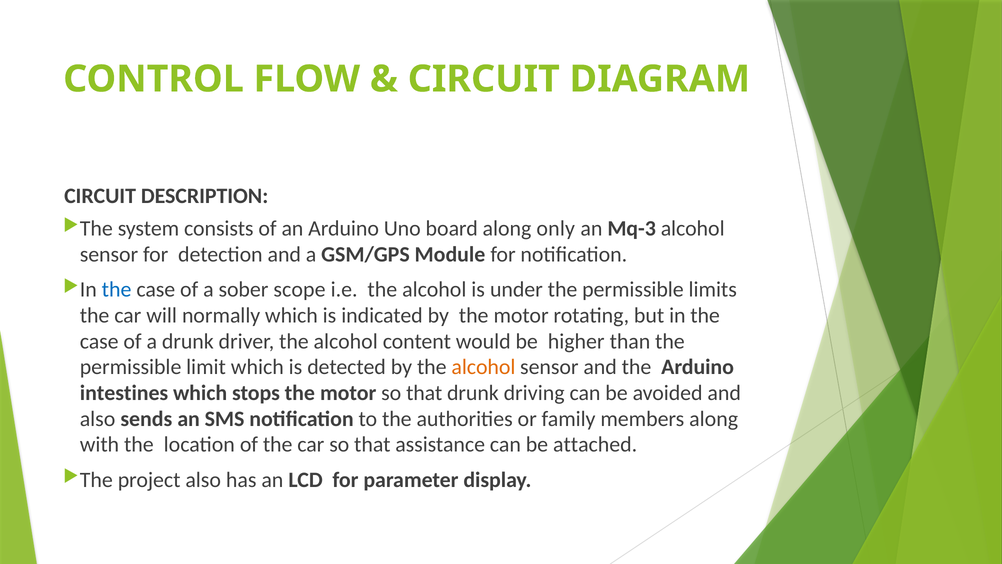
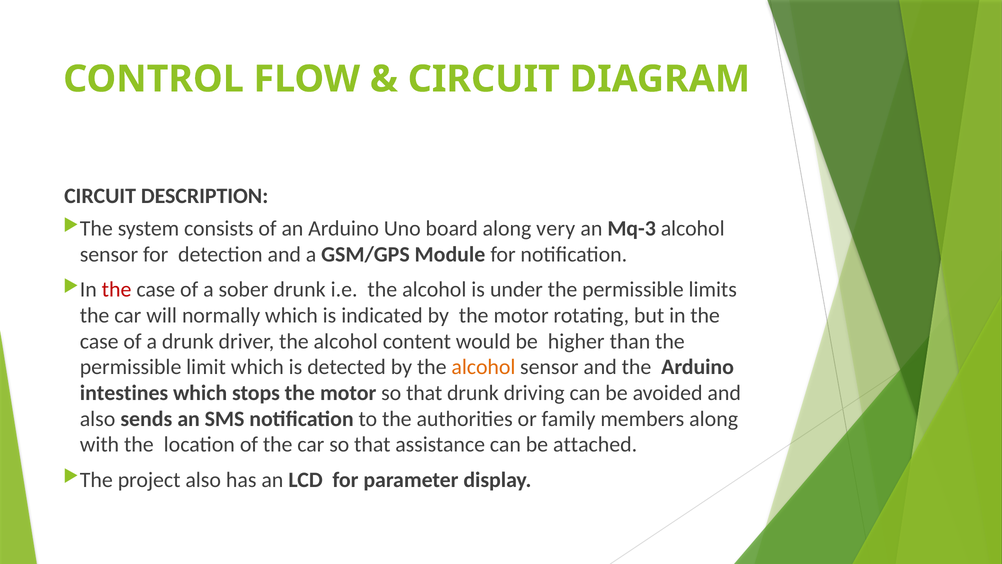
only: only -> very (556, 229)
the colour: blue -> red (117, 290)
sober scope: scope -> drunk (300, 290)
